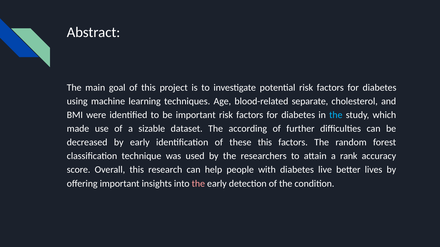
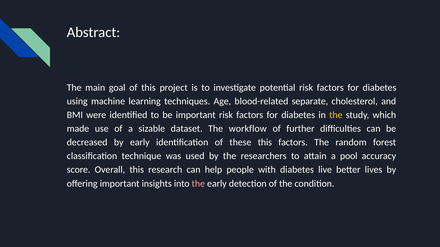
the colour: light blue -> yellow (336, 115)
according: according -> workflow (248, 129)
rank: rank -> pool (349, 156)
